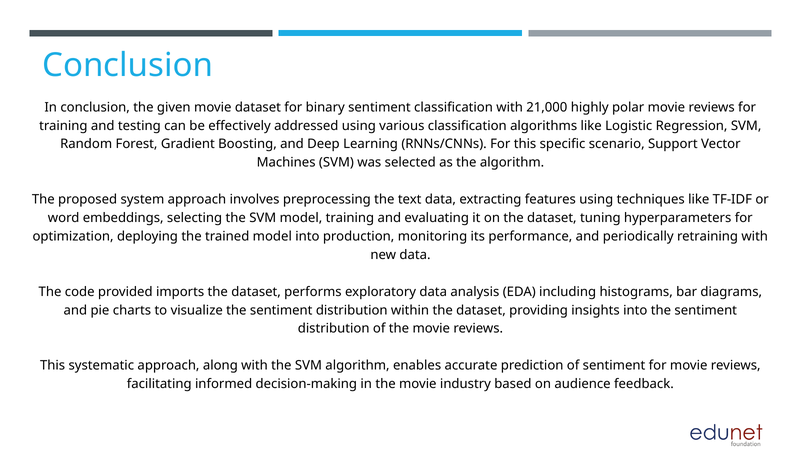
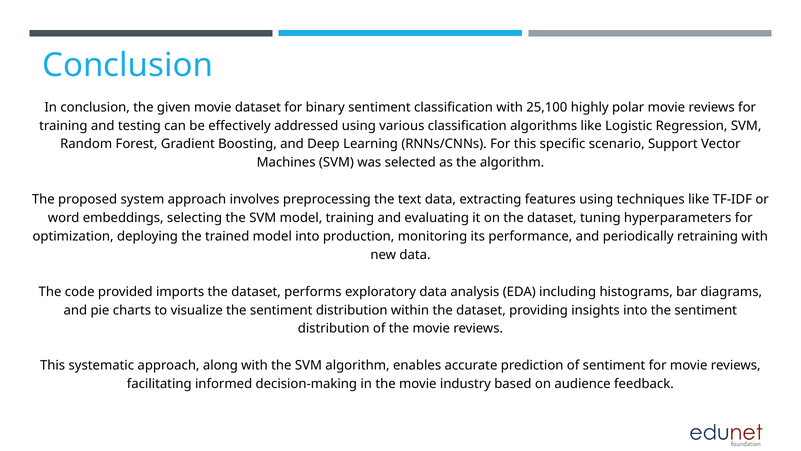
21,000: 21,000 -> 25,100 (547, 107)
